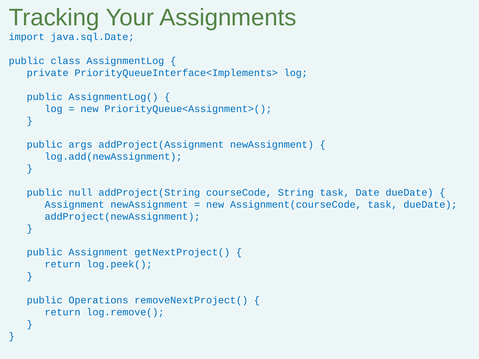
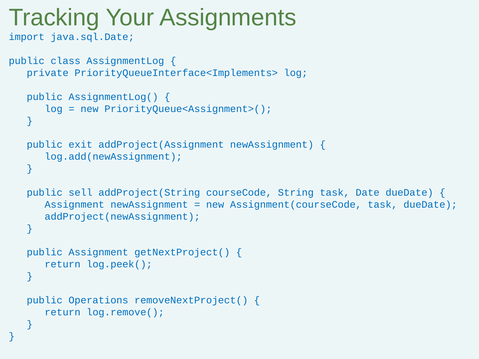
args: args -> exit (81, 145)
null: null -> sell (81, 193)
